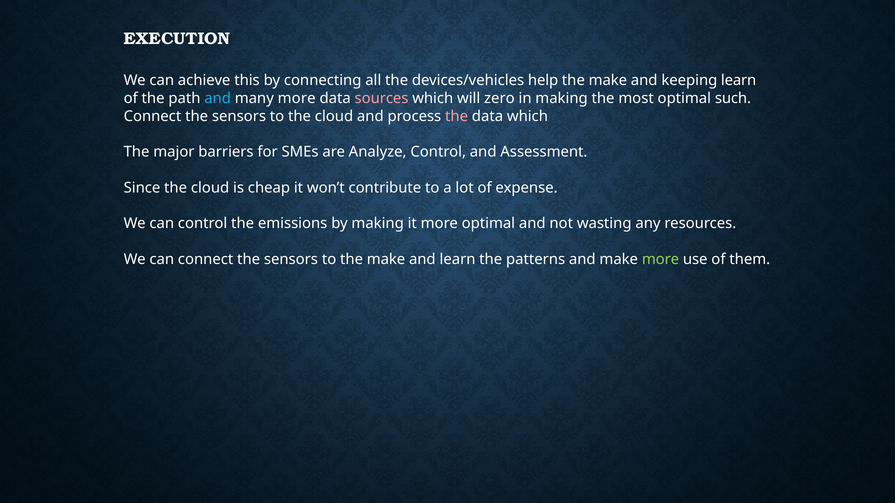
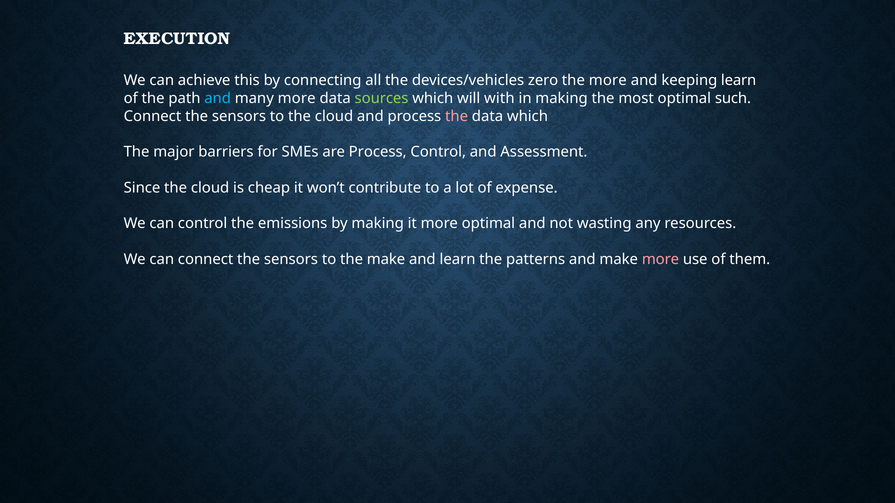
help: help -> zero (543, 80)
make: make -> more (608, 80)
sources colour: pink -> light green (382, 98)
zero: zero -> with (499, 98)
are Analyze: Analyze -> Process (378, 152)
more colour: light green -> pink (661, 259)
